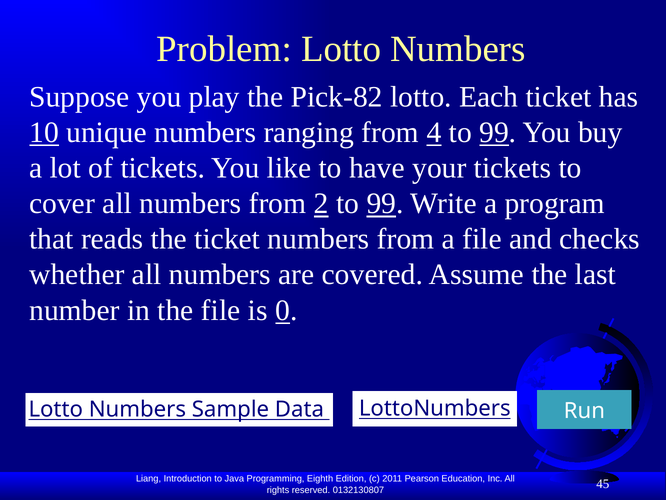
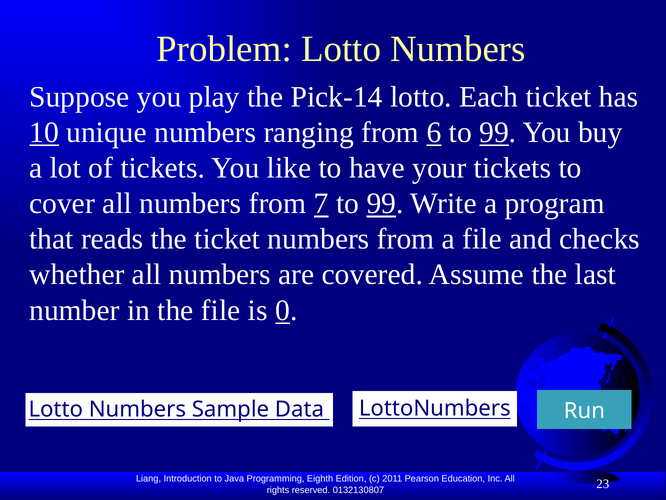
Pick-82: Pick-82 -> Pick-14 (337, 97)
4: 4 -> 6 (434, 132)
2: 2 -> 7 (321, 203)
45: 45 -> 23 (603, 484)
